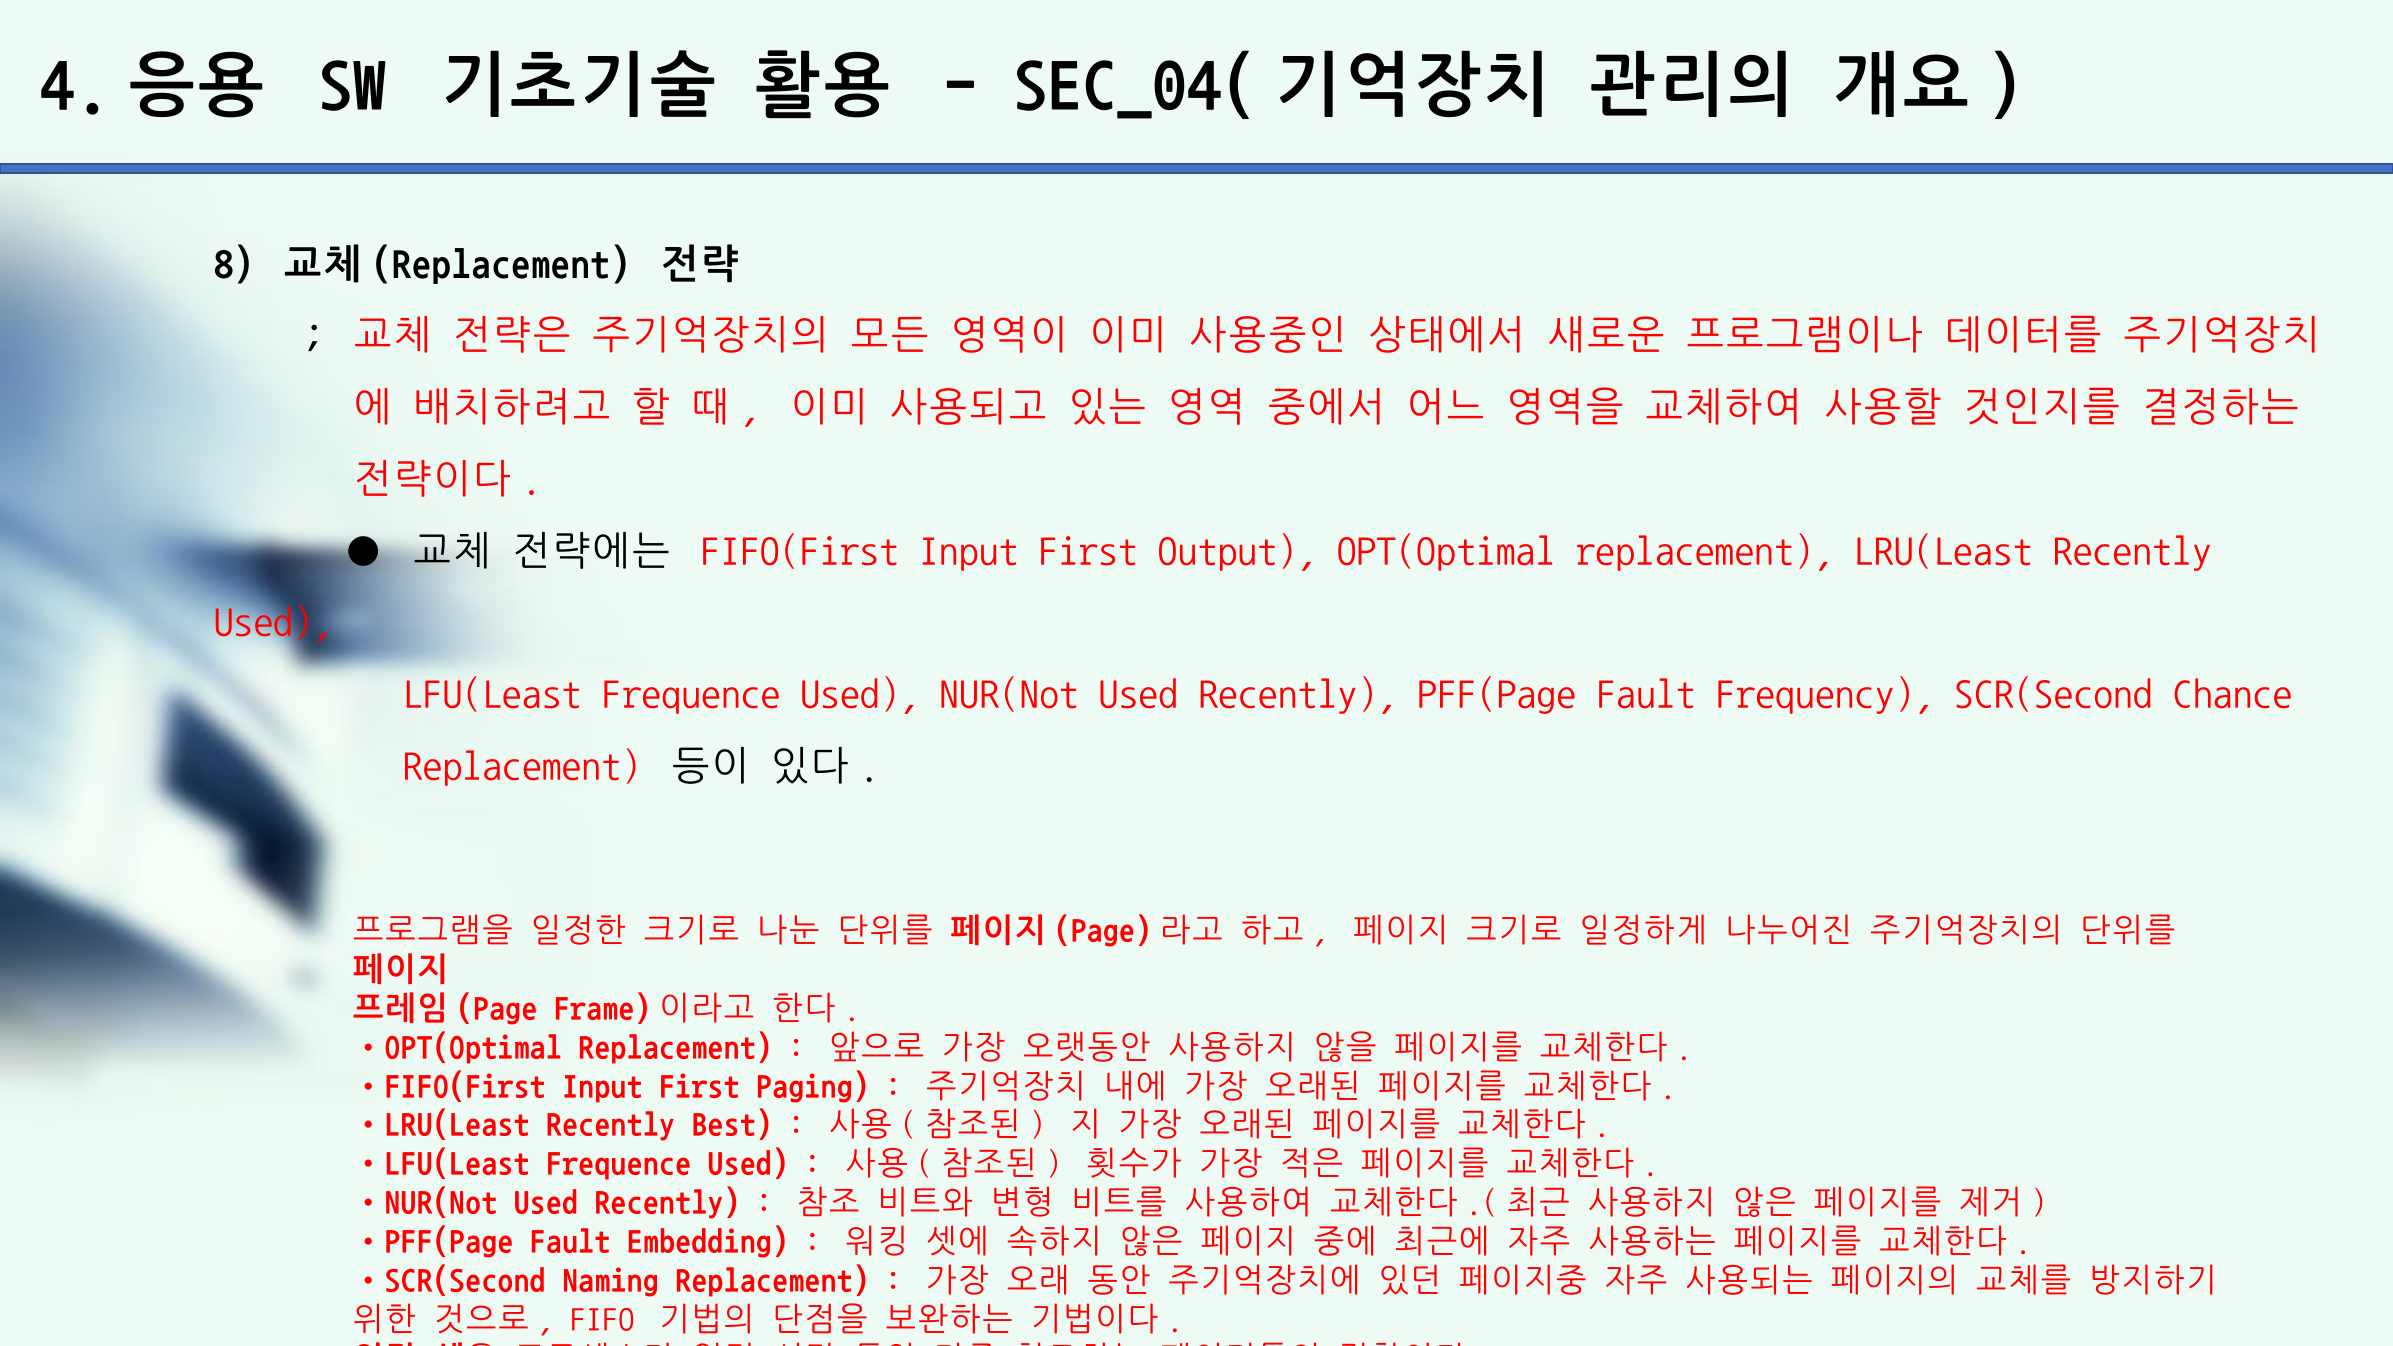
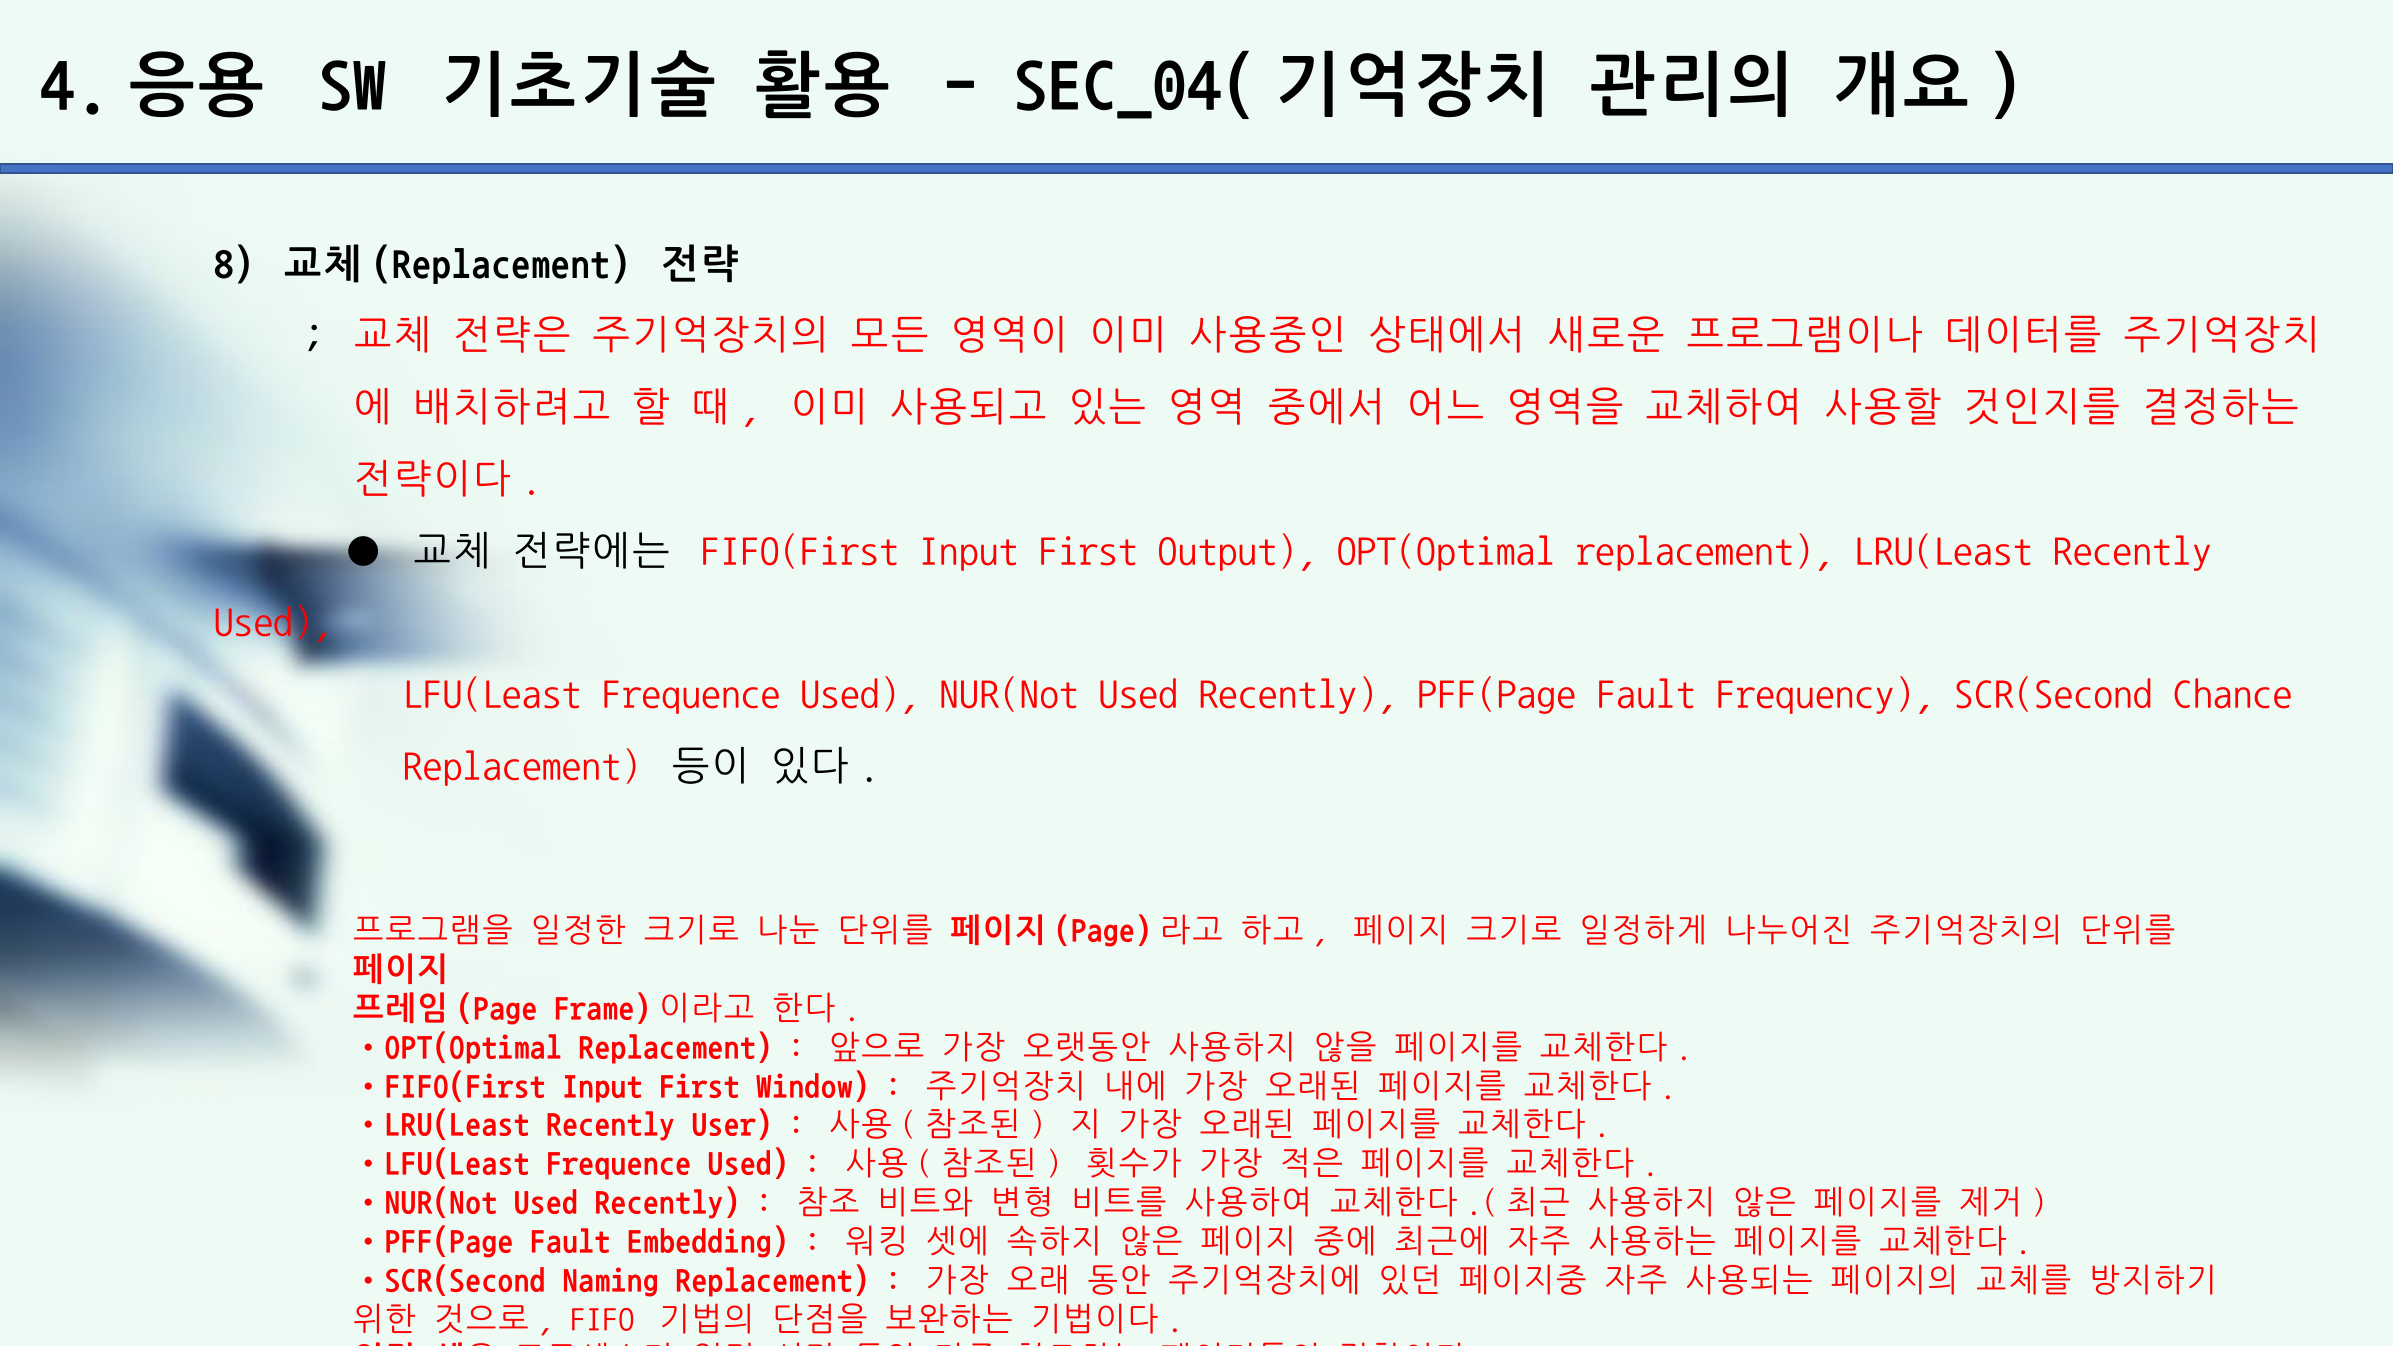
Paging: Paging -> Window (813, 1085)
Best: Best -> User (732, 1124)
